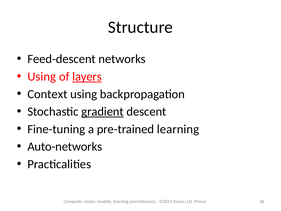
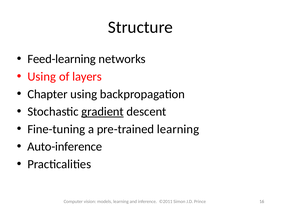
Feed-descent: Feed-descent -> Feed-learning (62, 59)
layers underline: present -> none (87, 76)
Context: Context -> Chapter (47, 94)
Auto-networks: Auto-networks -> Auto-inference (65, 146)
